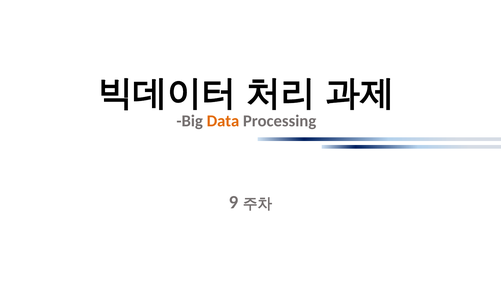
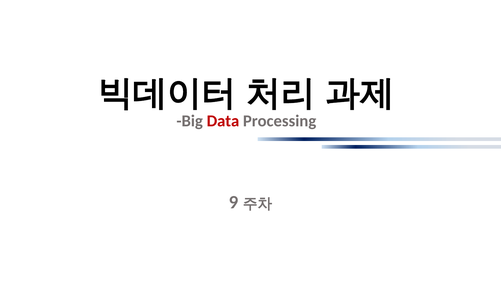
Data colour: orange -> red (223, 121)
